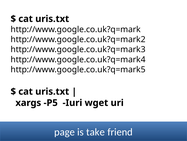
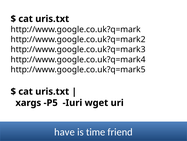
page: page -> have (65, 131)
take: take -> time (96, 131)
